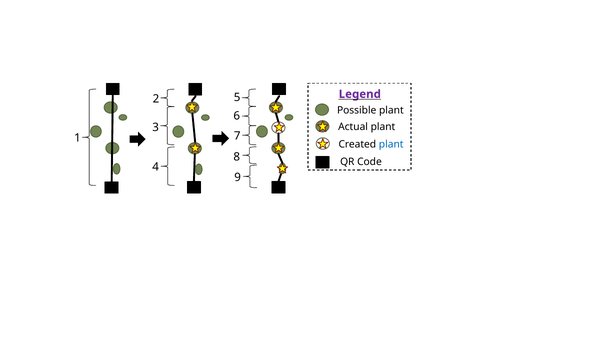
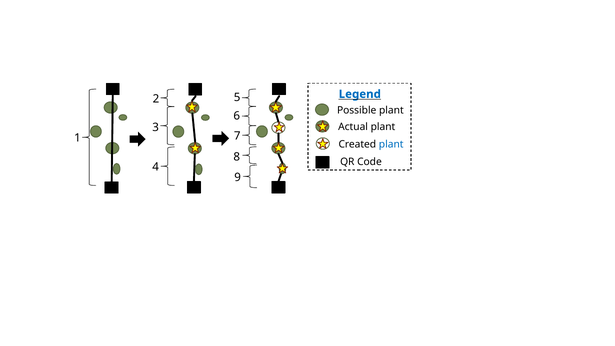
Legend colour: purple -> blue (360, 94)
